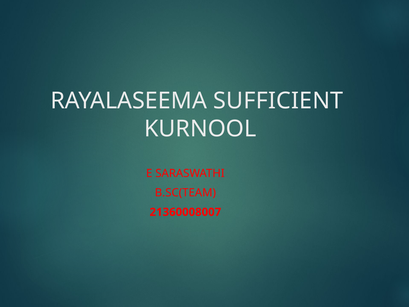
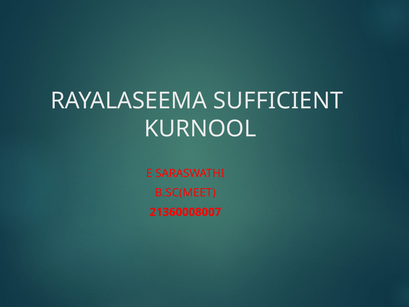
B.SC(TEAM: B.SC(TEAM -> B.SC(MEET (185, 193)
